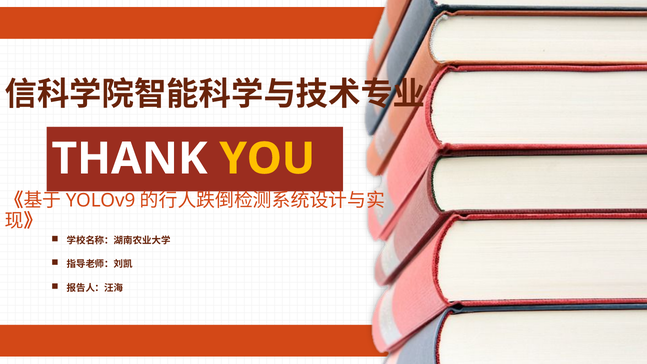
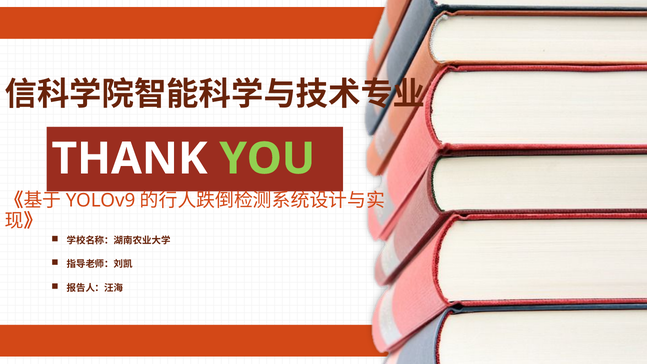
YOU colour: yellow -> light green (267, 159)
